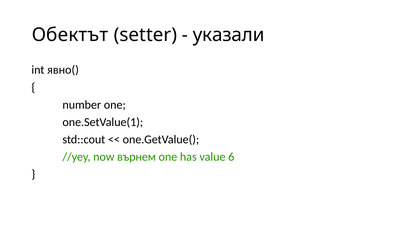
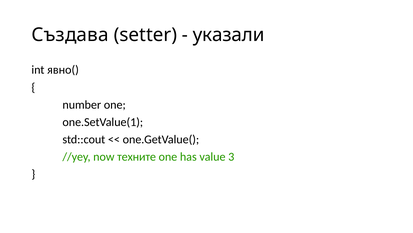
Обектът: Обектът -> Създава (70, 35)
върнем: върнем -> техните (137, 156)
6: 6 -> 3 (231, 156)
